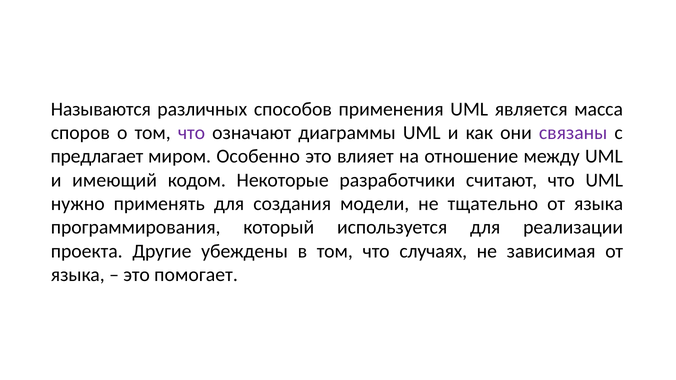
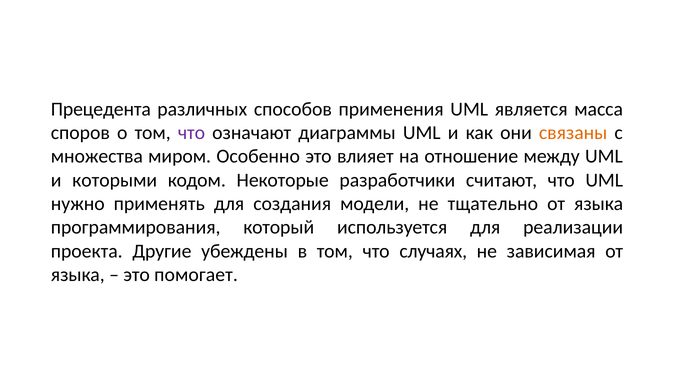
Называются: Называются -> Прецедента (101, 109)
связаны colour: purple -> orange (573, 133)
предлагает: предлагает -> множества (97, 157)
имеющий: имеющий -> которыми (115, 180)
